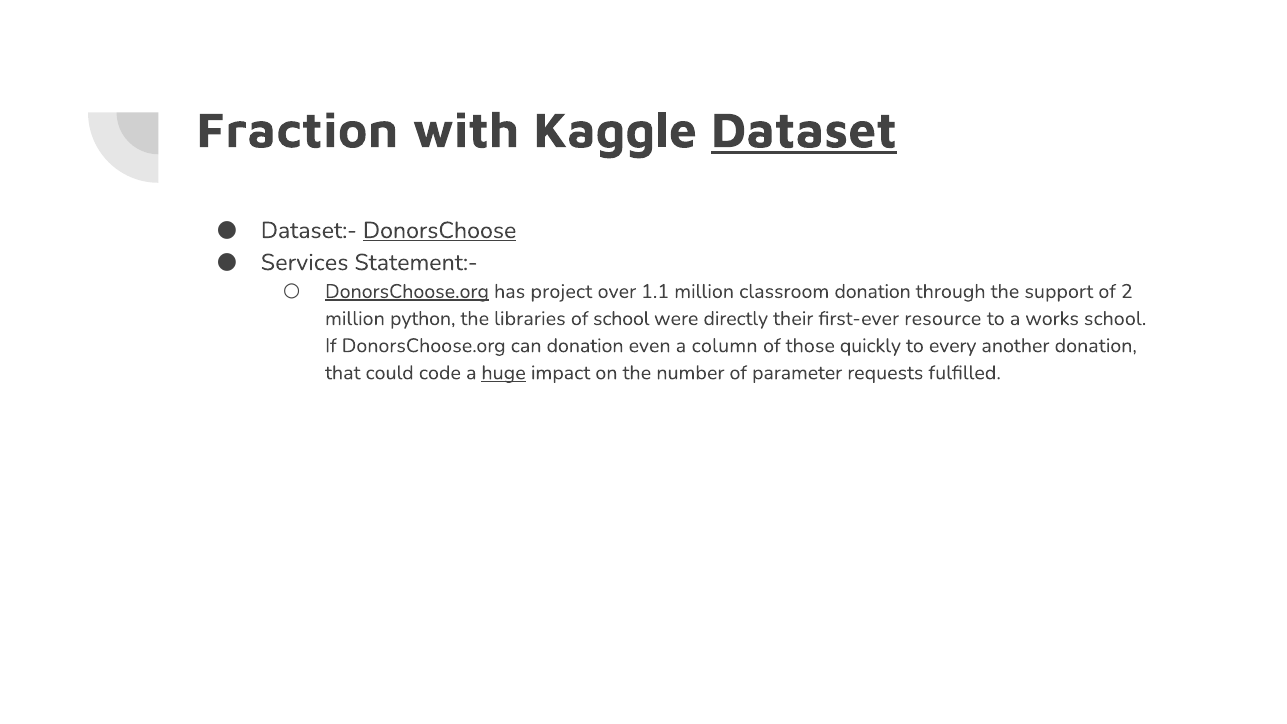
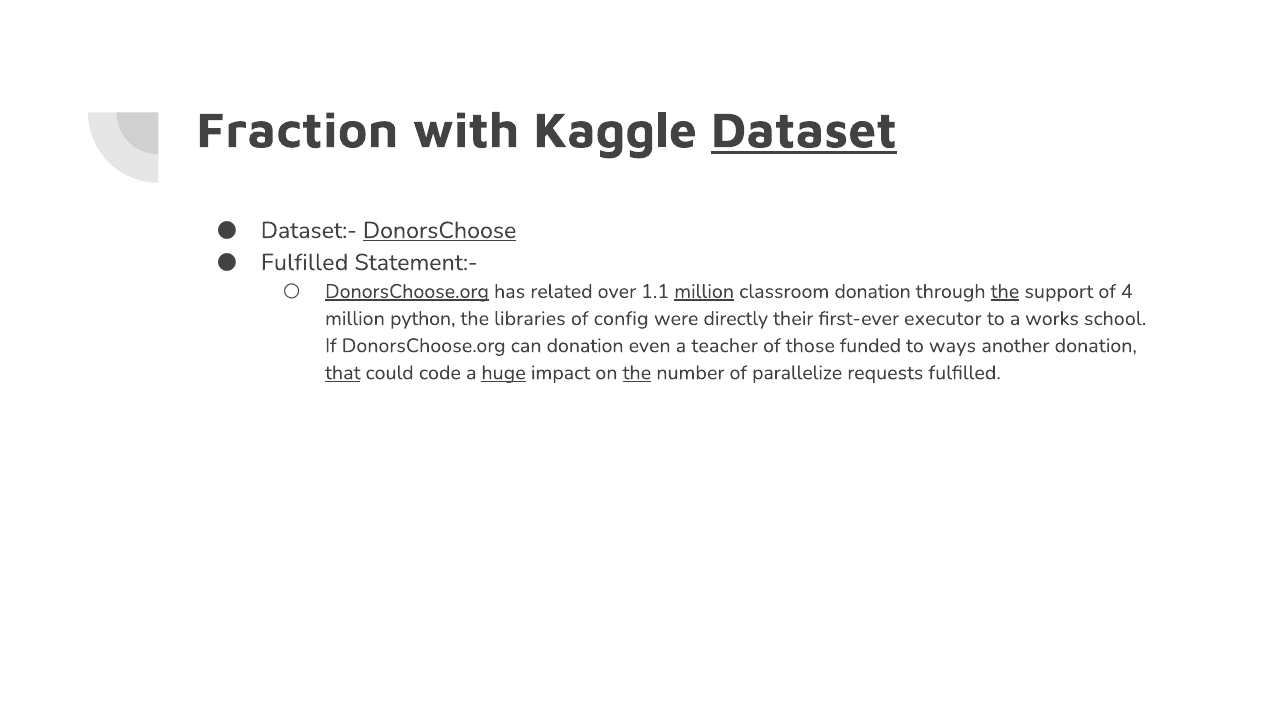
Services: Services -> Fulfilled (305, 262)
project: project -> related (561, 291)
million underline: none -> present (704, 291)
the underline: none -> present (1005, 291)
2: 2 -> 4 (1127, 291)
of school: school -> config (621, 319)
resource: resource -> executor (943, 319)
column: column -> teacher (725, 346)
quickly: quickly -> funded (870, 346)
every: every -> ways (952, 346)
that underline: none -> present (343, 373)
the underline: none -> present (637, 373)
parameter: parameter -> parallelize (797, 373)
